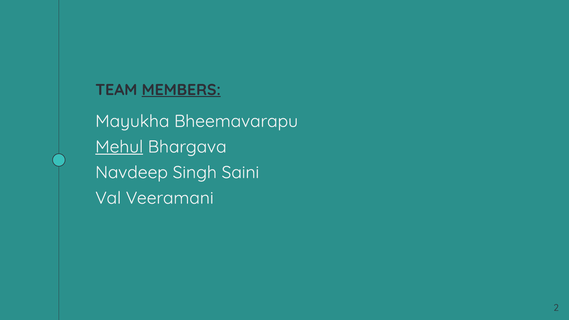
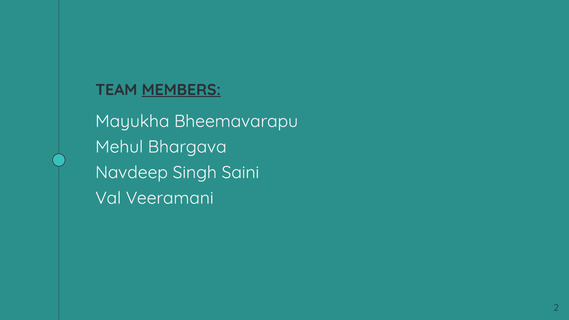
Mehul underline: present -> none (119, 147)
